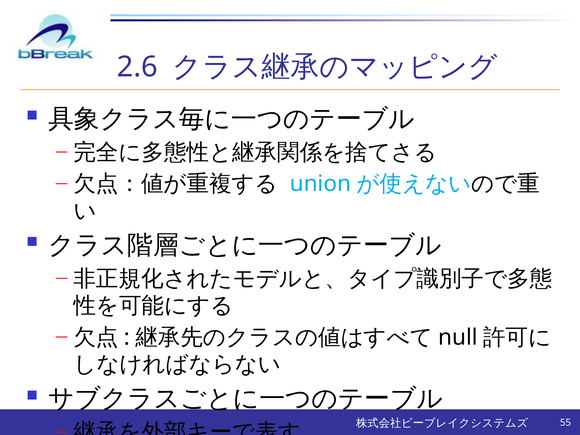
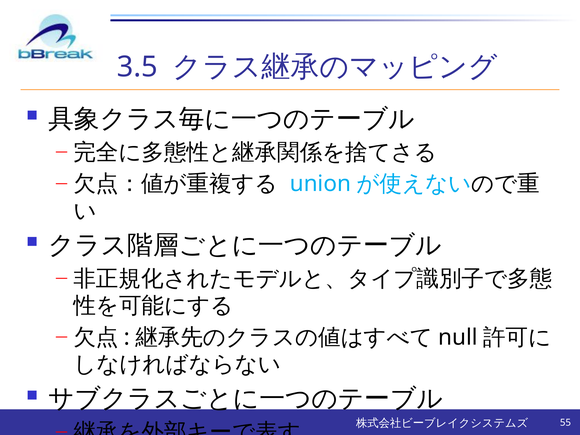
2.6: 2.6 -> 3.5 (137, 67)
